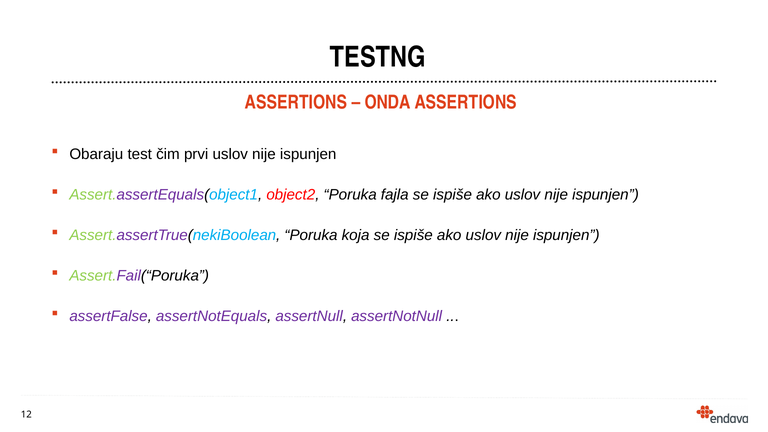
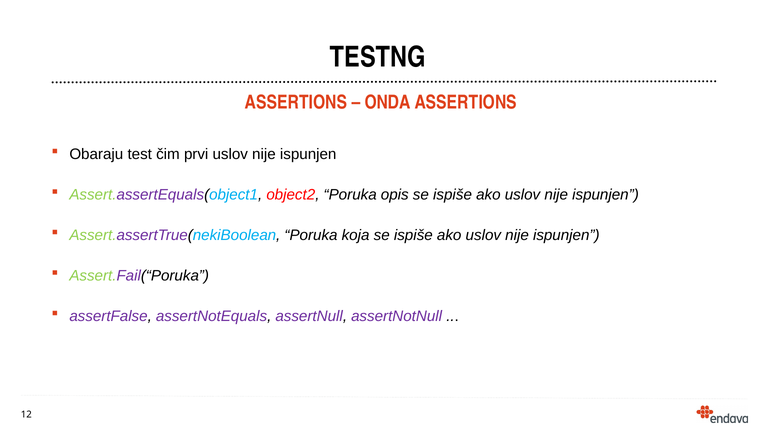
fajla: fajla -> opis (395, 195)
